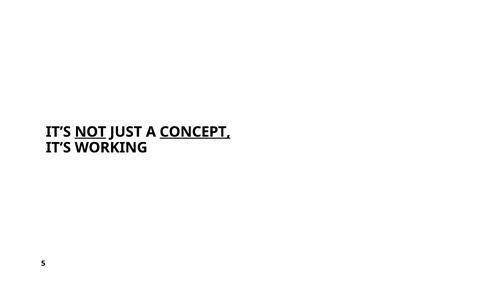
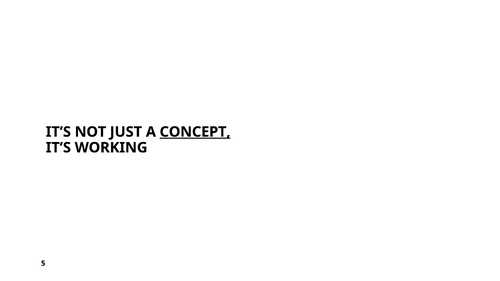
NOT underline: present -> none (90, 132)
